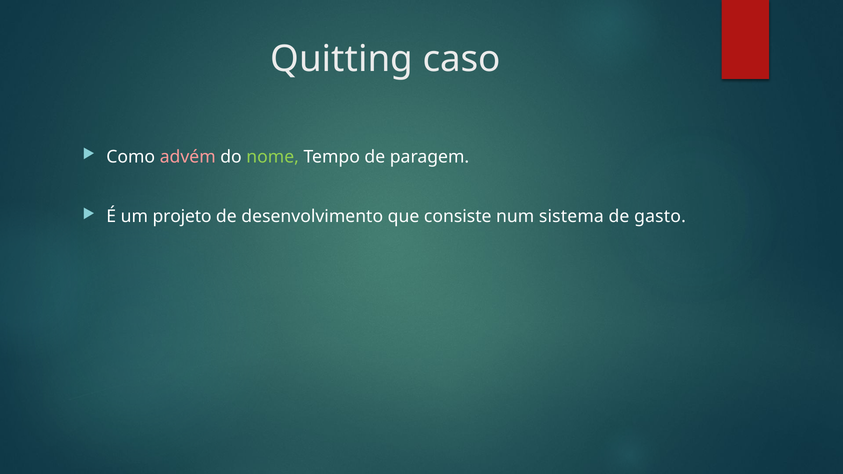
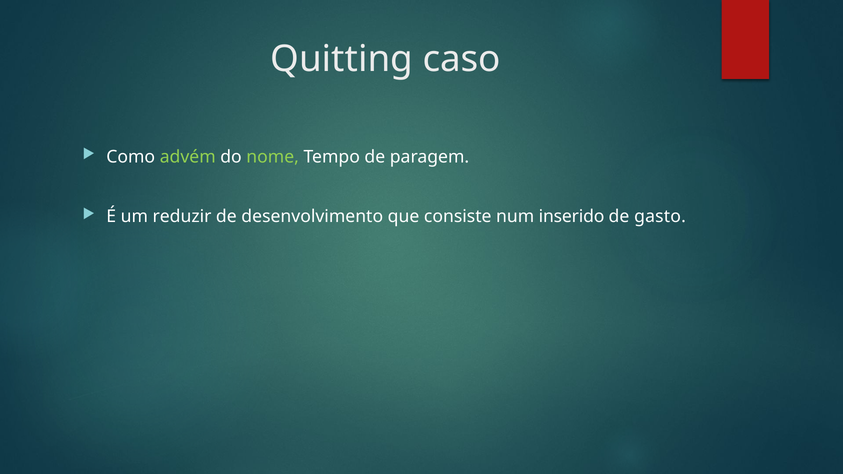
advém colour: pink -> light green (188, 157)
projeto: projeto -> reduzir (182, 217)
sistema: sistema -> inserido (572, 217)
